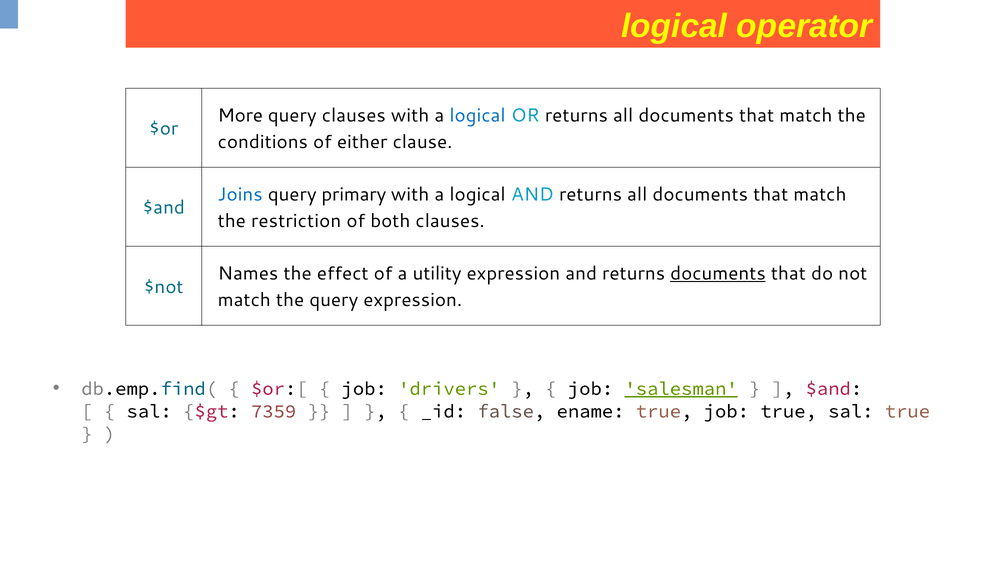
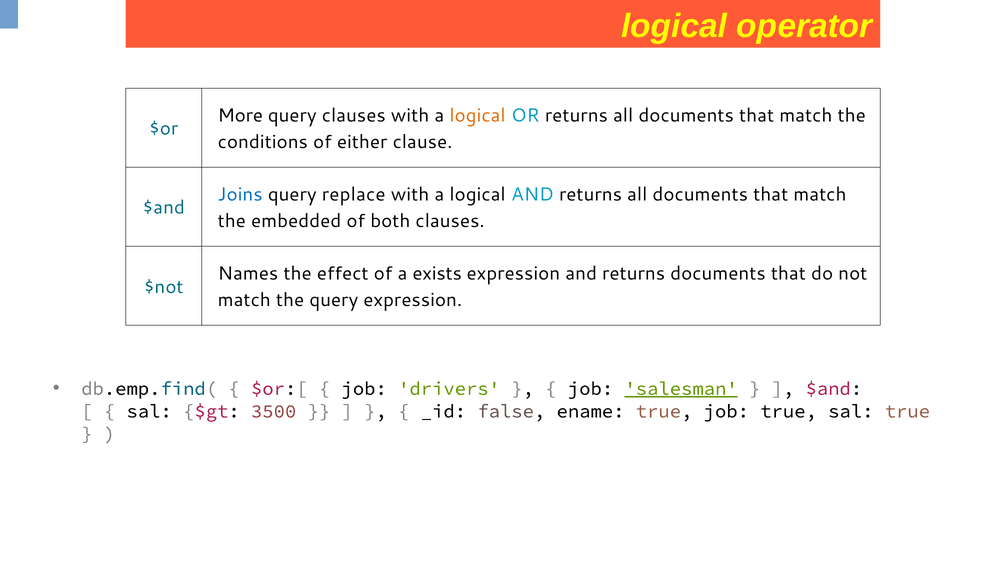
logical colour: blue -> orange (478, 115)
primary: primary -> replace (354, 194)
restriction: restriction -> embedded (296, 221)
utility: utility -> exists (437, 273)
documents underline: present -> none (718, 273)
7359: 7359 -> 3500 (274, 411)
